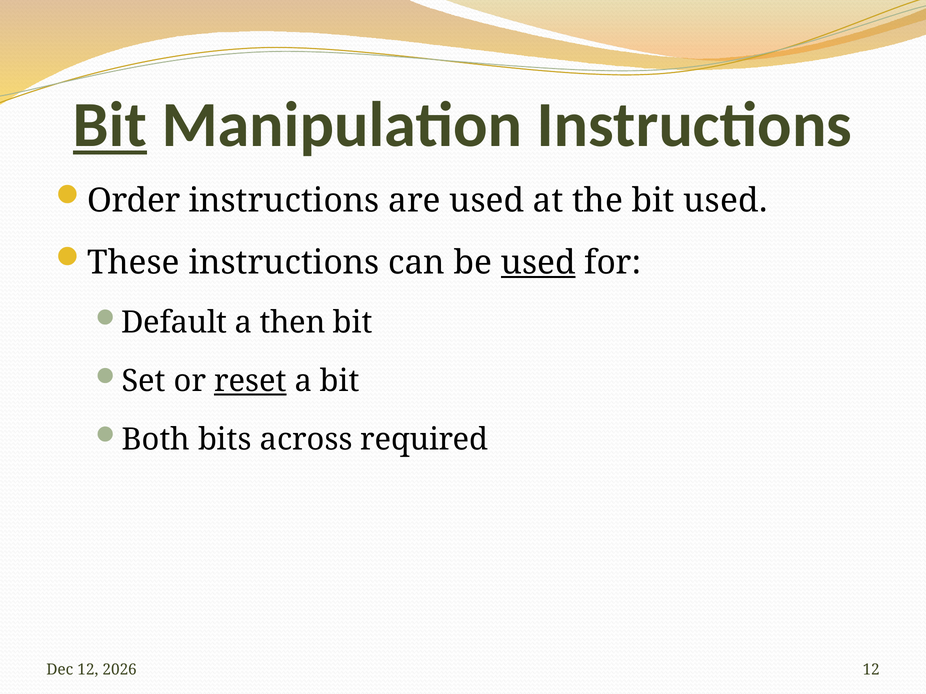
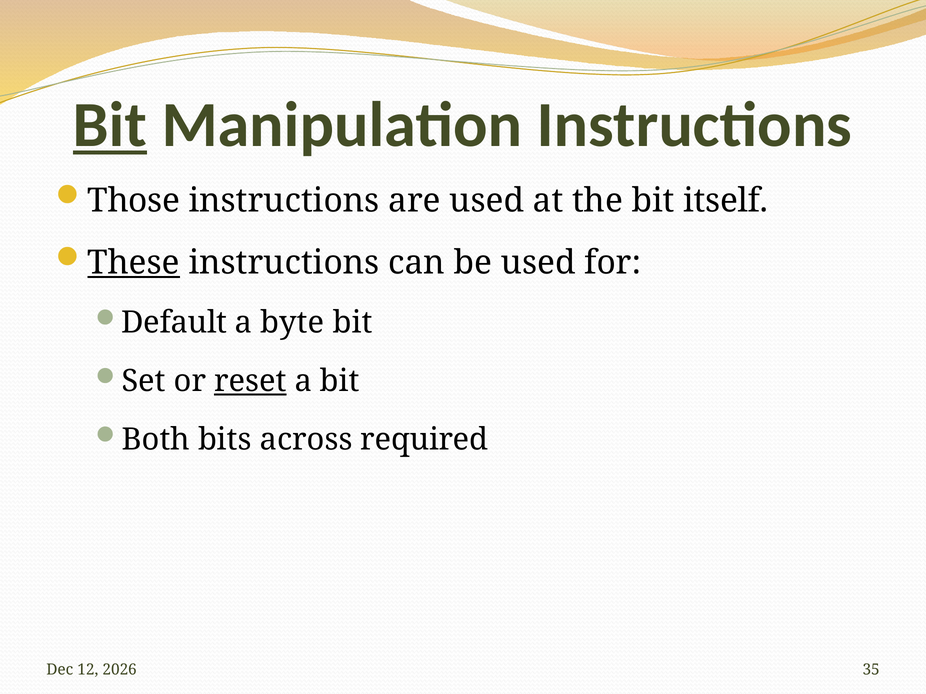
Order: Order -> Those (134, 201)
bit used: used -> itself (726, 201)
These underline: none -> present (134, 263)
used underline: present -> none (538, 263)
then: then -> byte (292, 323)
12: 12 -> 35 (871, 670)
